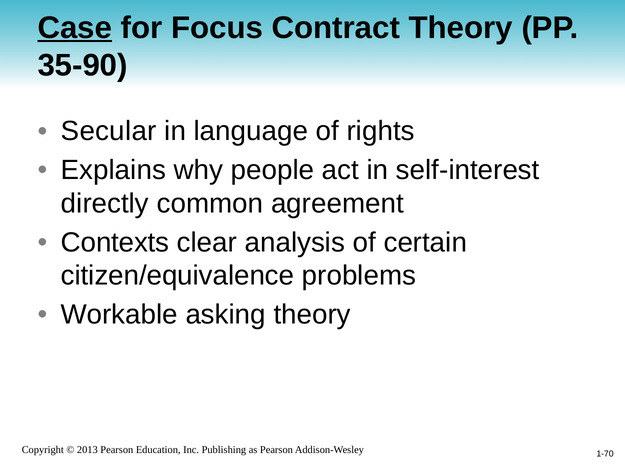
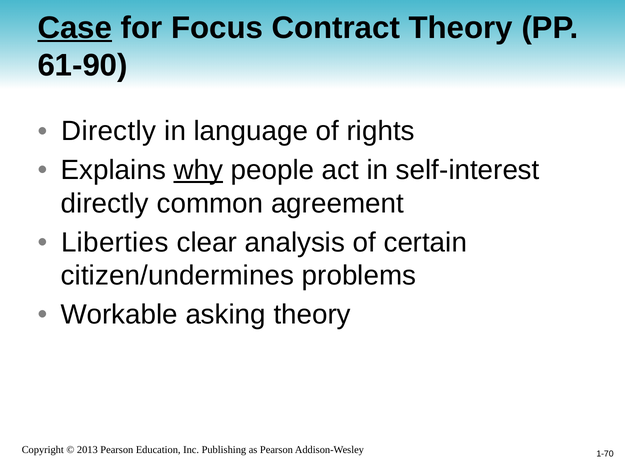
35-90: 35-90 -> 61-90 (83, 65)
Secular: Secular -> Directly (109, 131)
why underline: none -> present (198, 170)
Contexts: Contexts -> Liberties (115, 242)
citizen/equivalence: citizen/equivalence -> citizen/undermines (177, 276)
